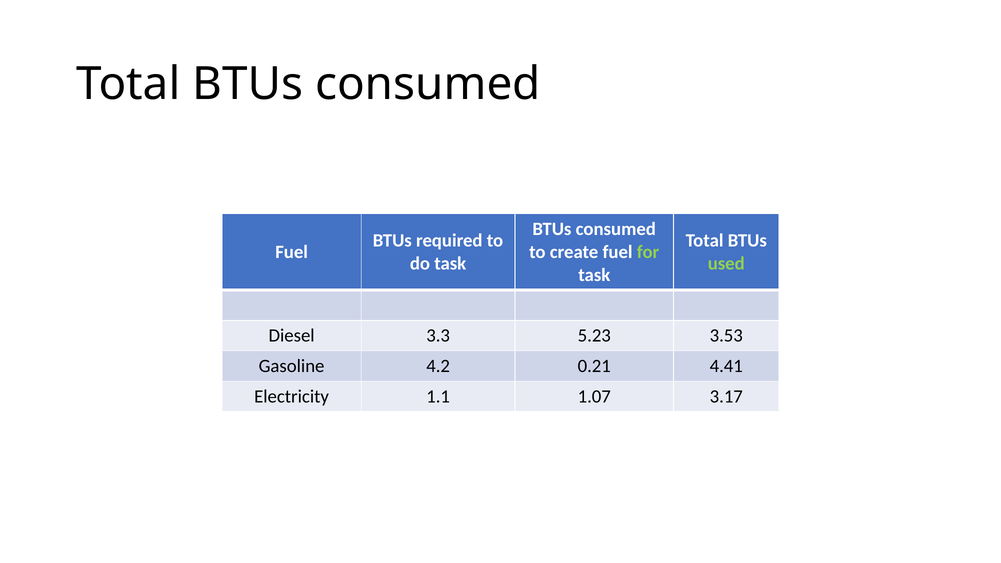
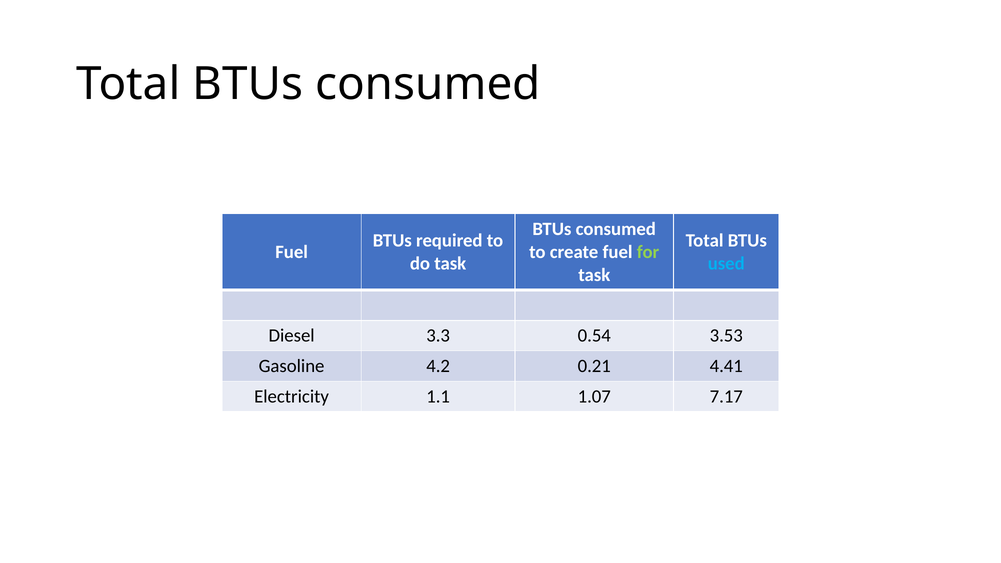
used colour: light green -> light blue (726, 264)
5.23: 5.23 -> 0.54 (594, 336)
3.17: 3.17 -> 7.17 (726, 397)
